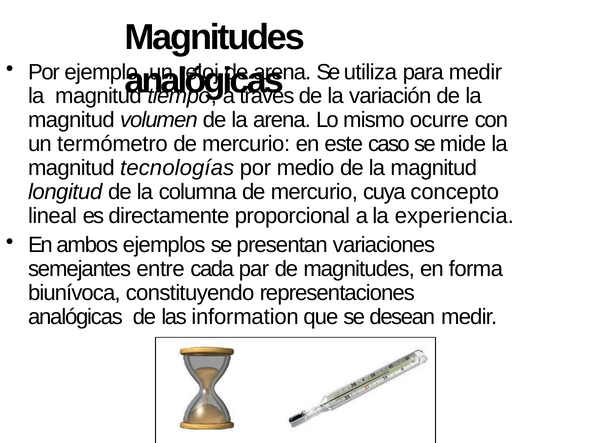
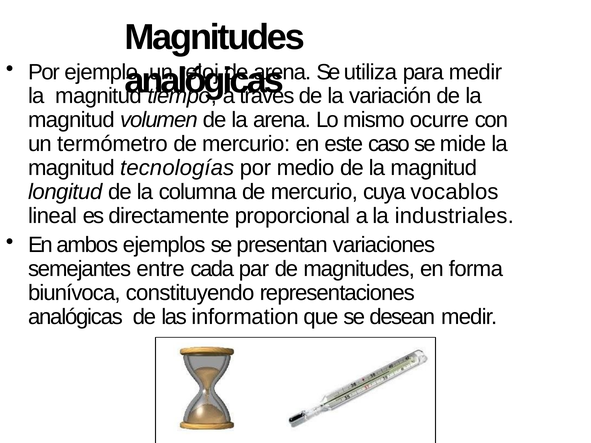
concepto: concepto -> vocablos (455, 192)
experiencia: experiencia -> industriales (454, 216)
